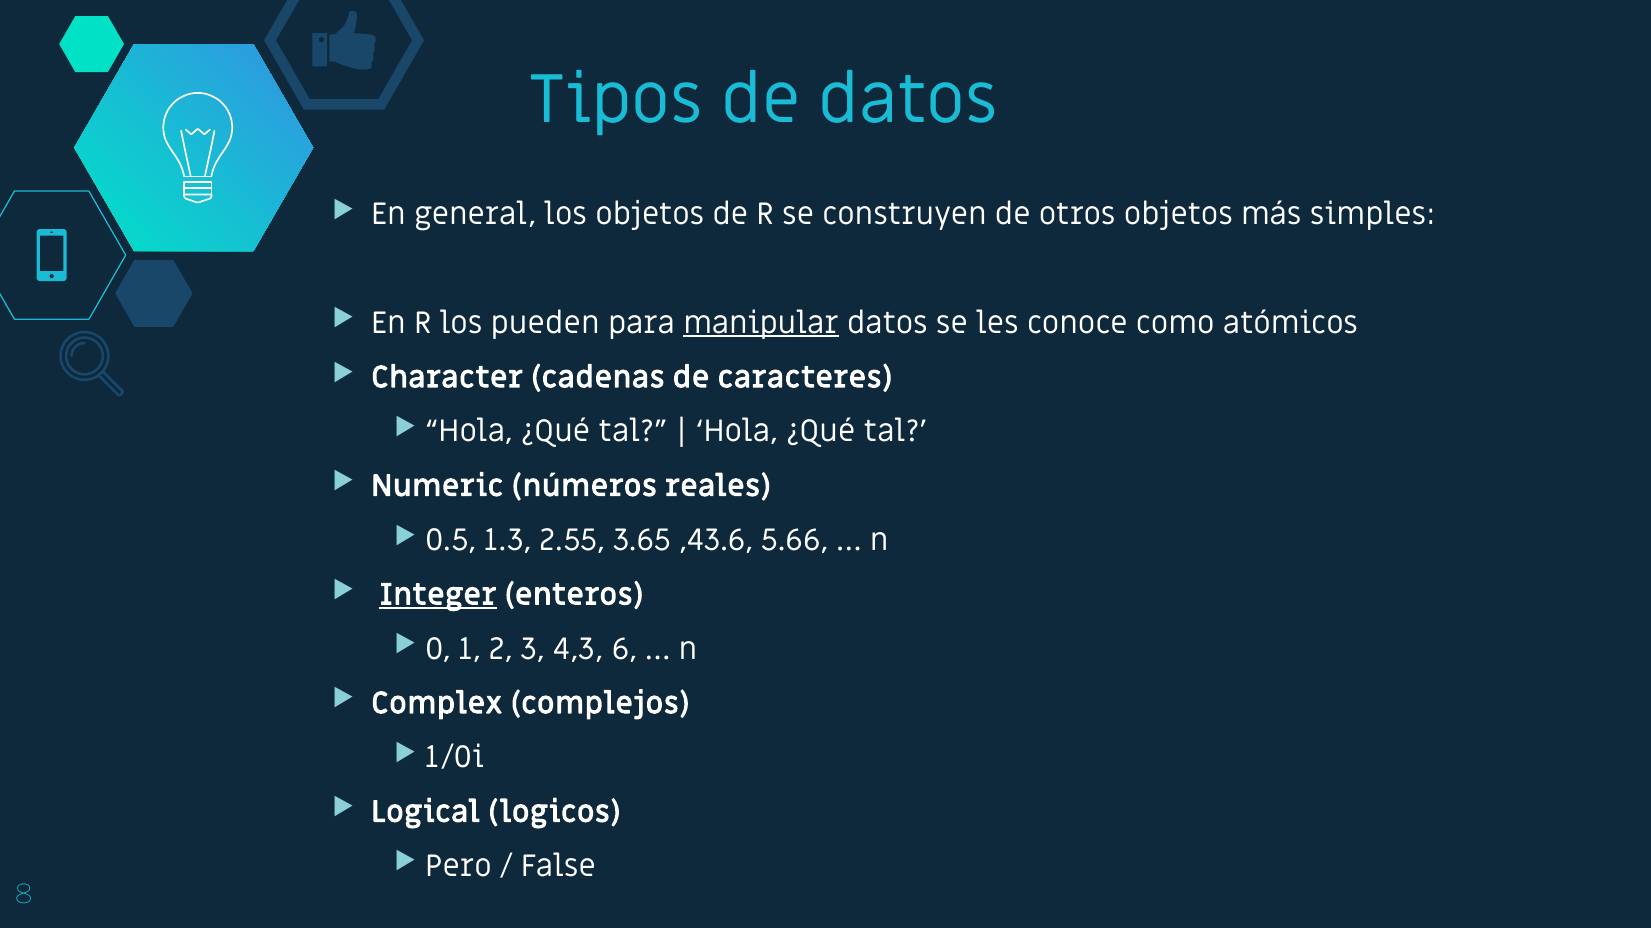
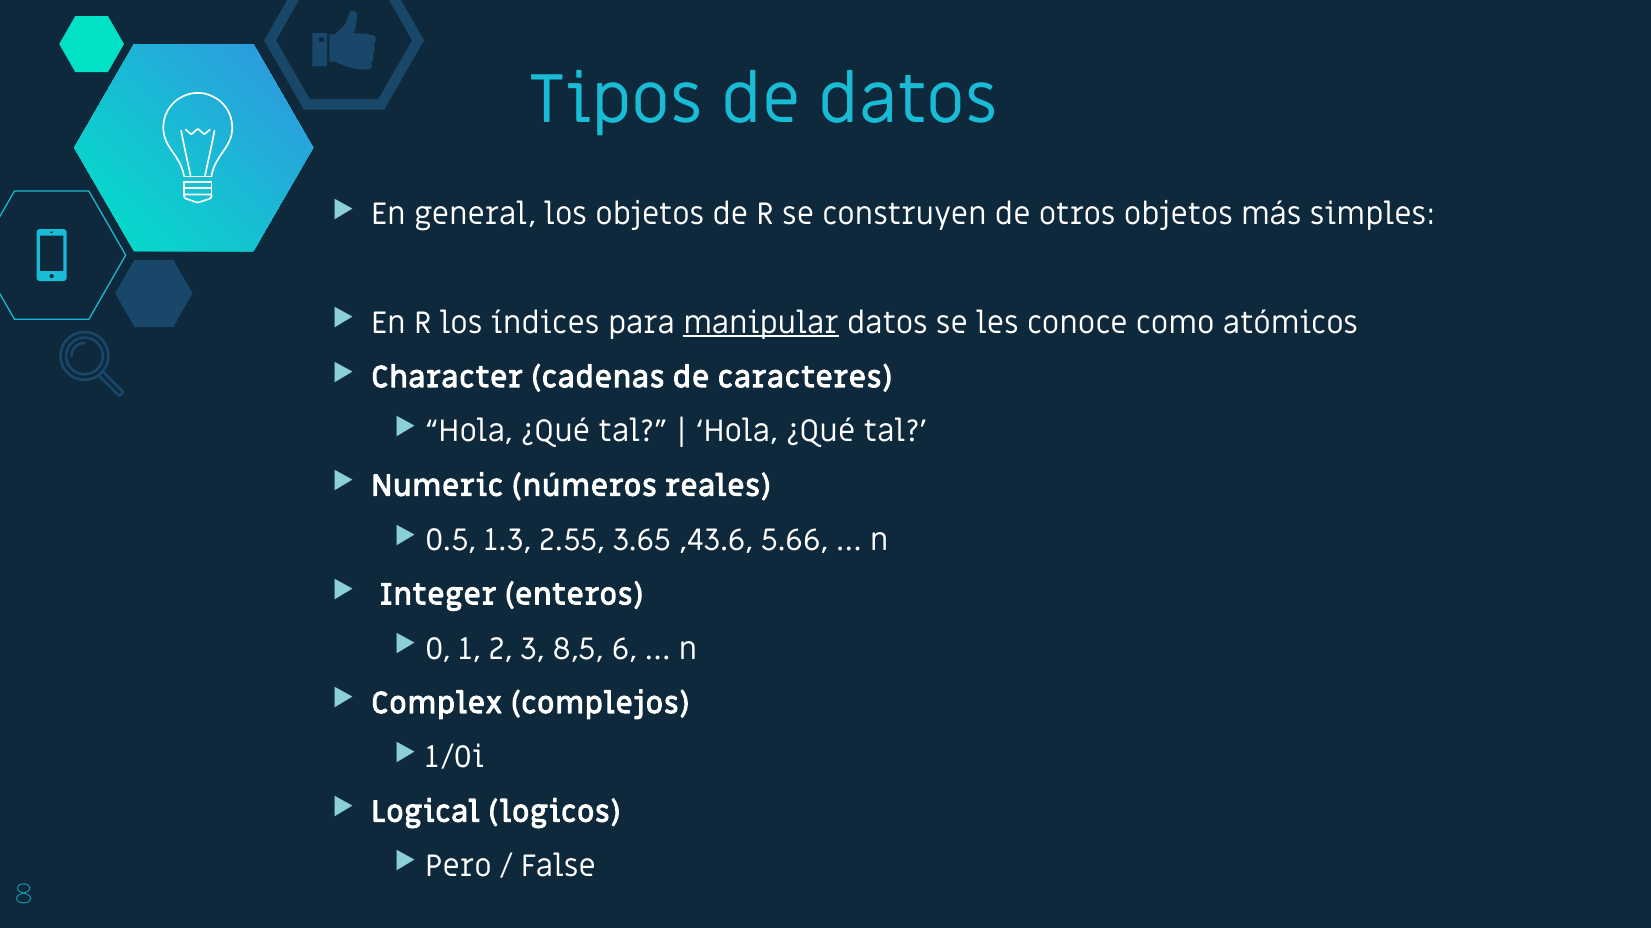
pueden: pueden -> índices (545, 323)
Integer underline: present -> none (438, 595)
4,3: 4,3 -> 8,5 (578, 649)
